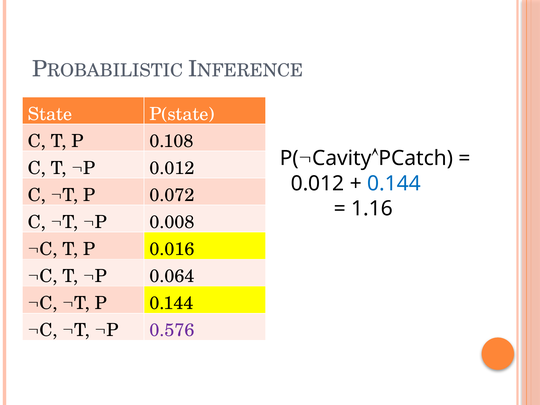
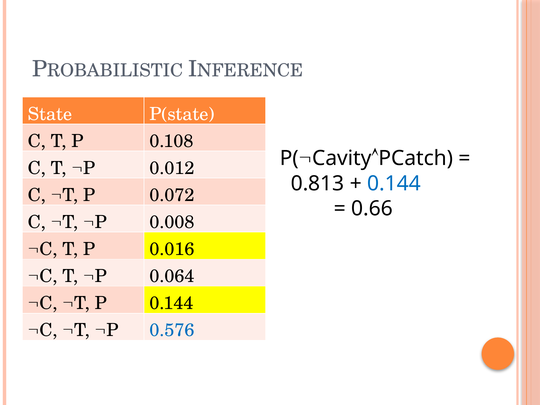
0.012: 0.012 -> 0.813 (317, 183)
1.16: 1.16 -> 0.66 (372, 209)
0.576 colour: purple -> blue (172, 330)
